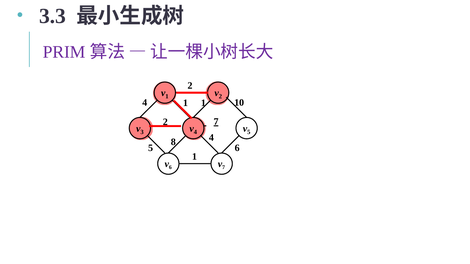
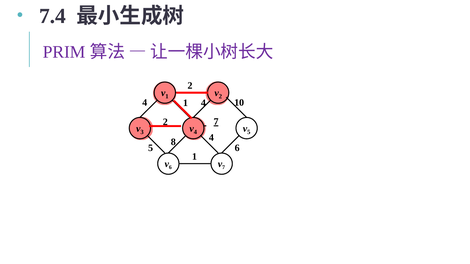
3.3: 3.3 -> 7.4 (52, 16)
1 1: 1 -> 4 (203, 103)
